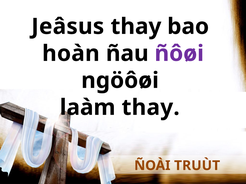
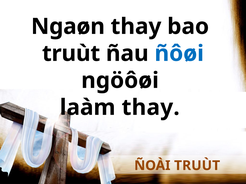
Jeâsus: Jeâsus -> Ngaøn (68, 27)
hoàn: hoàn -> truùt (71, 54)
ñôøi colour: purple -> blue (179, 54)
